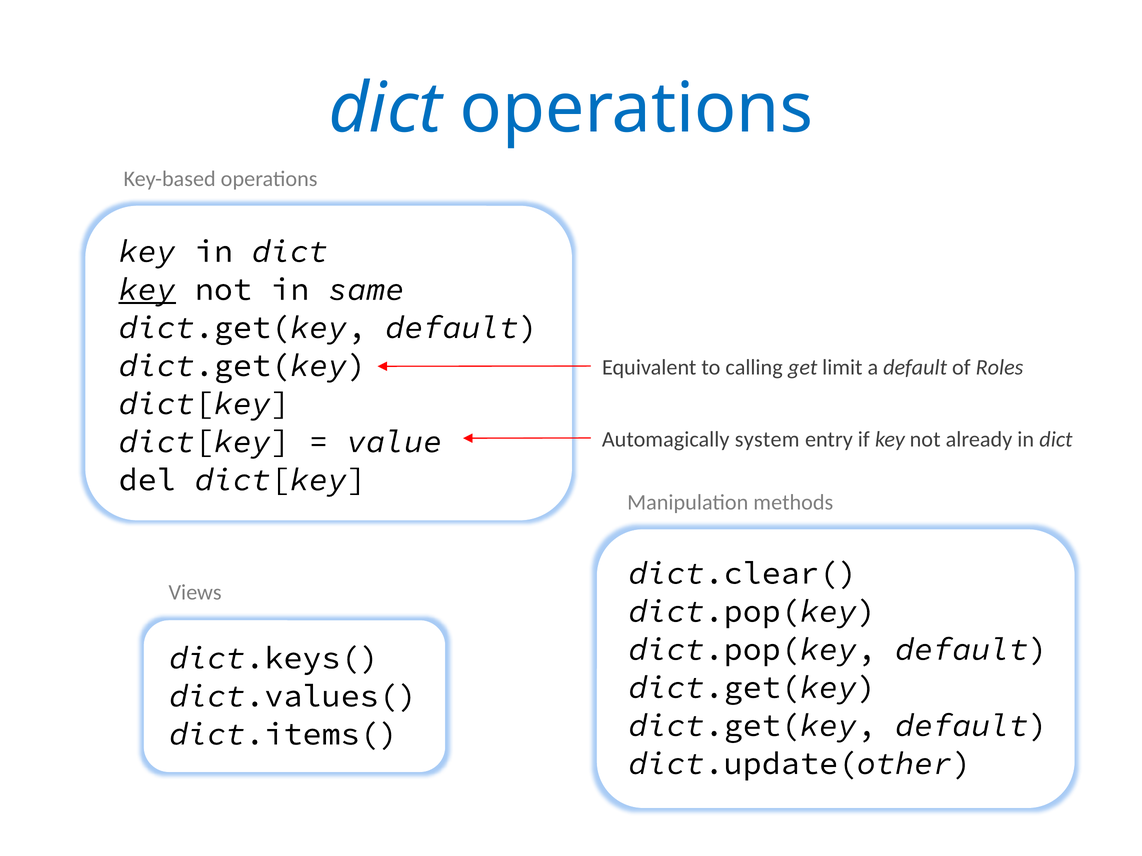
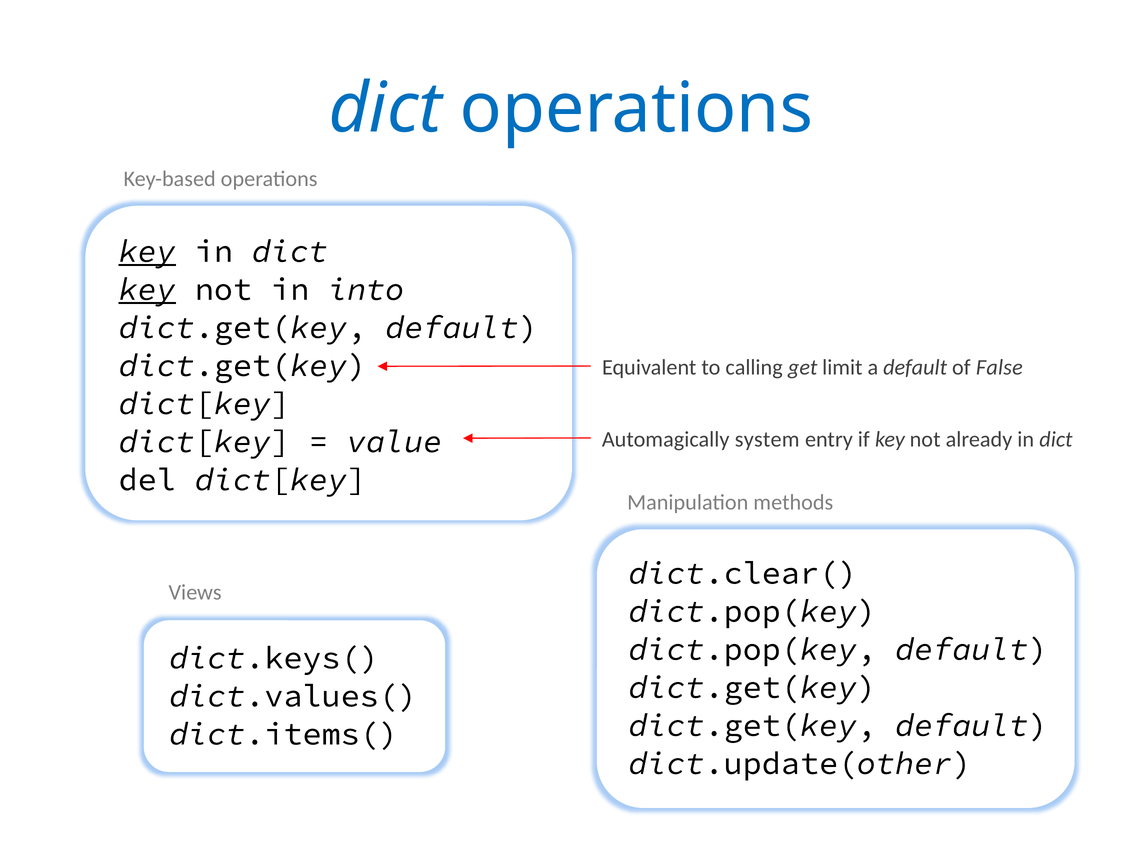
key underline: none -> present (147, 251)
same: same -> into (366, 290)
Roles: Roles -> False (999, 368)
